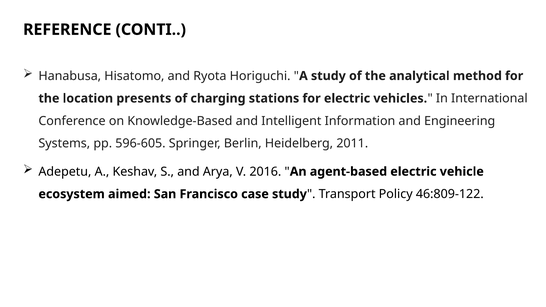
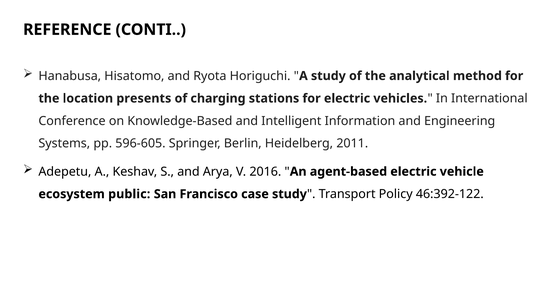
aimed: aimed -> public (129, 194)
46:809-122: 46:809-122 -> 46:392-122 (450, 194)
